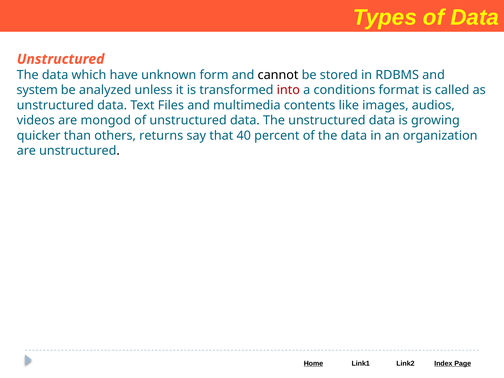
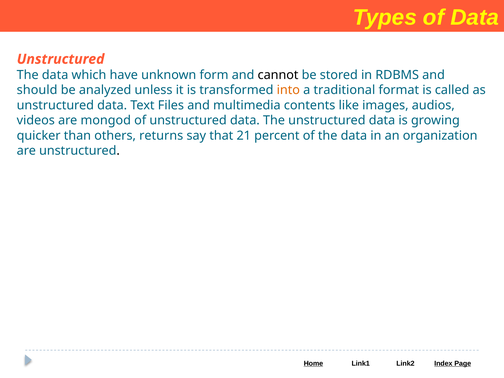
system: system -> should (37, 90)
into colour: red -> orange (288, 90)
conditions: conditions -> traditional (344, 90)
40: 40 -> 21 (244, 136)
